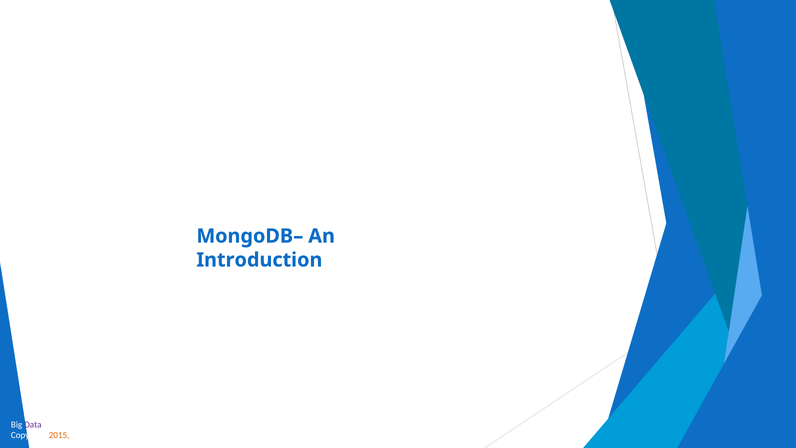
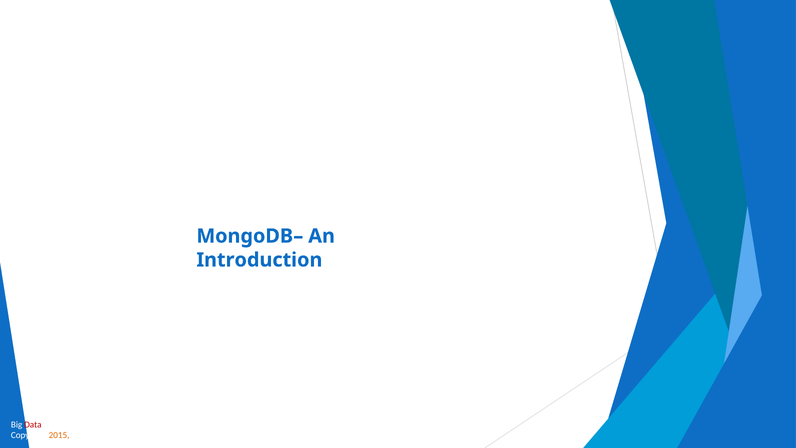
Data colour: purple -> red (33, 424)
